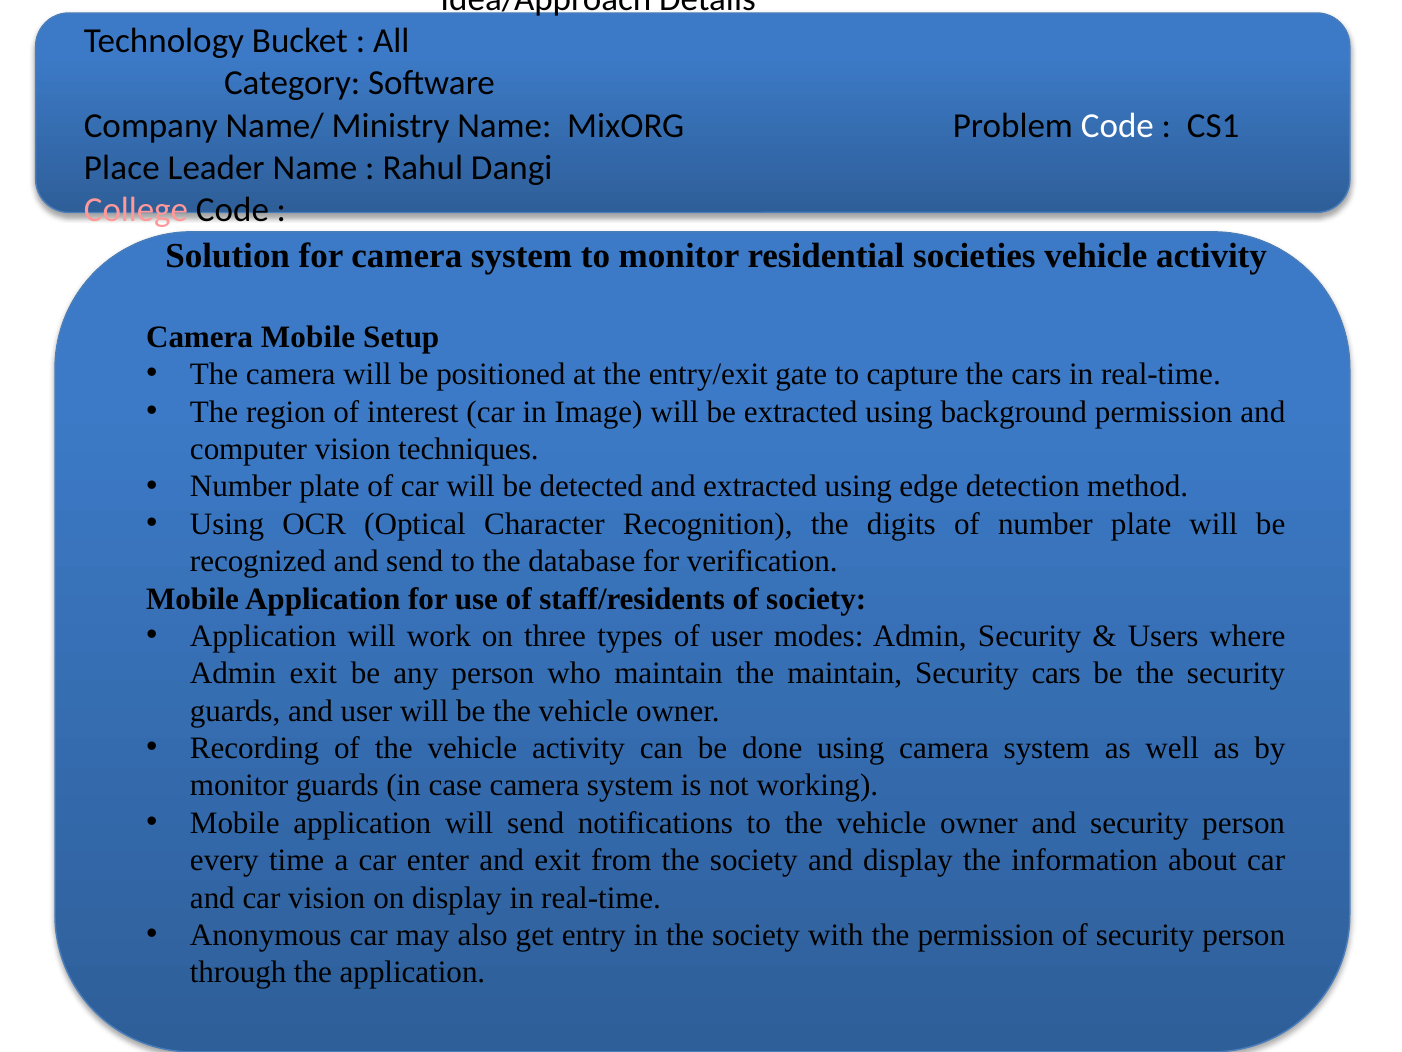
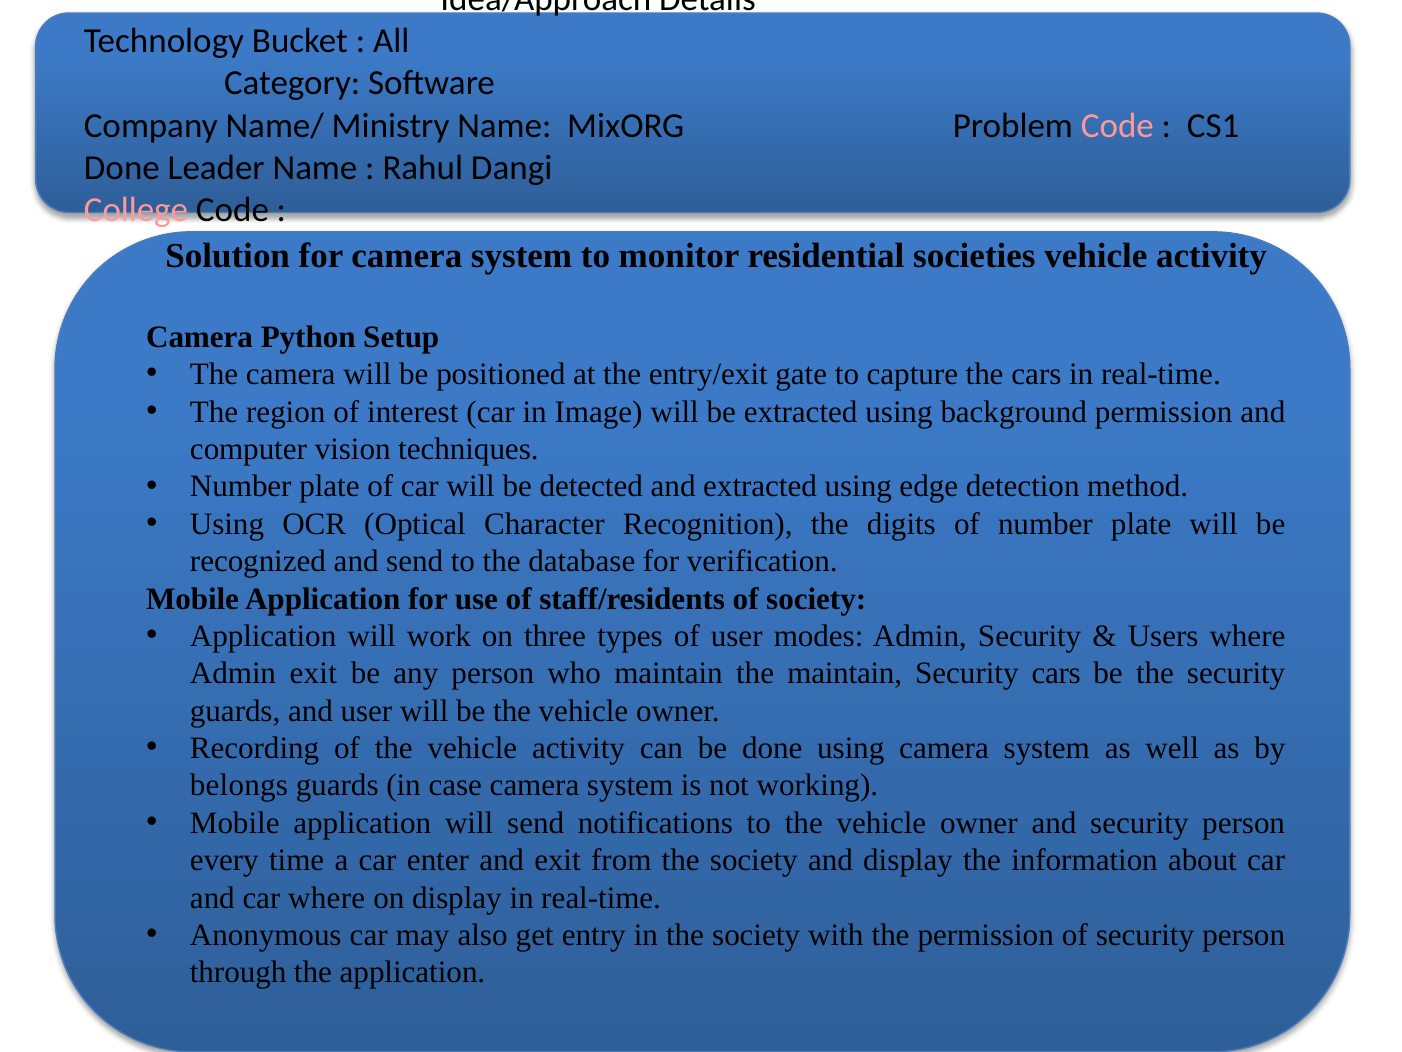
Code colour: white -> pink (1117, 125)
Place: Place -> Done (122, 167)
Camera Mobile: Mobile -> Python (308, 337)
monitor: monitor -> belongs (239, 785)
car vision: vision -> where (327, 897)
